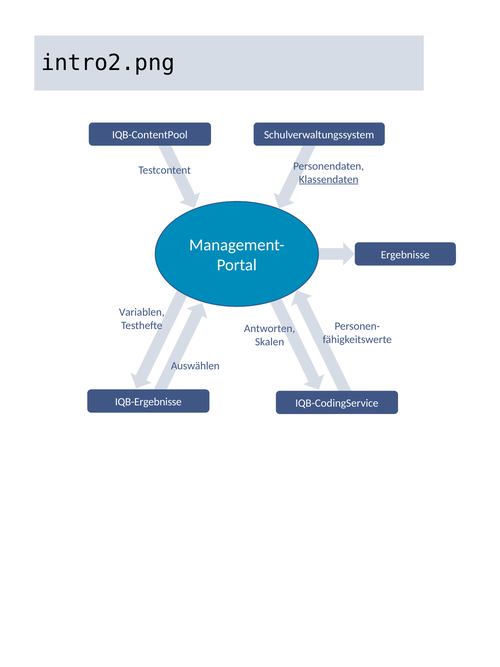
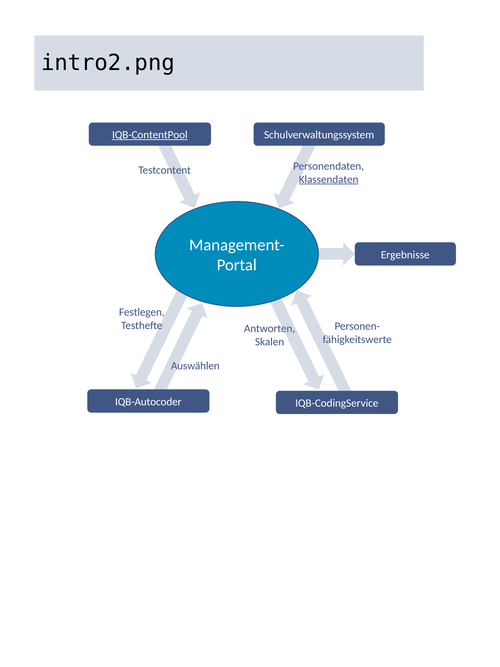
IQB-ContentPool underline: none -> present (150, 135)
Variablen: Variablen -> Festlegen (142, 312)
IQB-Ergebnisse: IQB-Ergebnisse -> IQB-Autocoder (148, 402)
